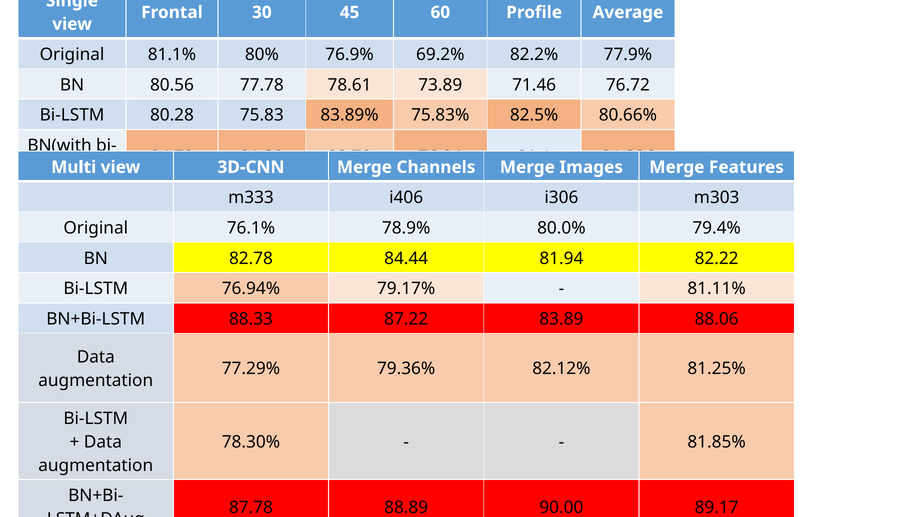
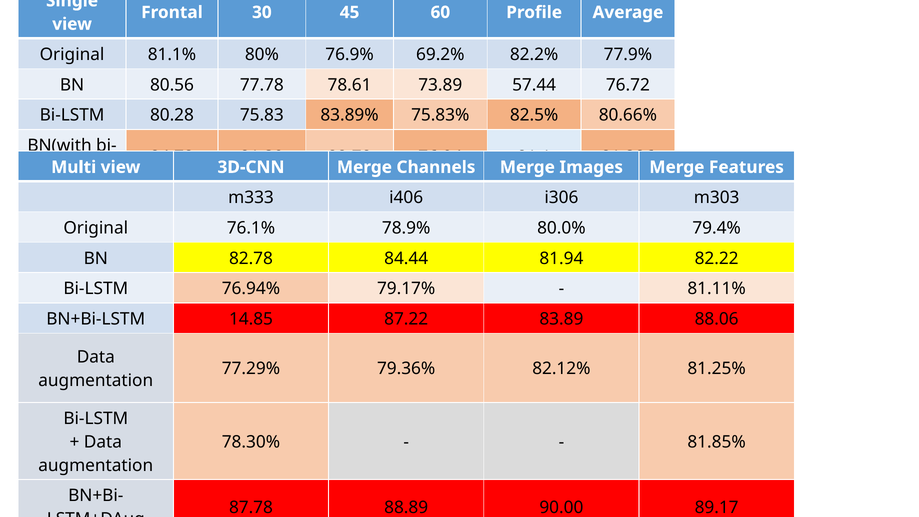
71.46: 71.46 -> 57.44 (534, 85)
88.33: 88.33 -> 14.85 (251, 319)
